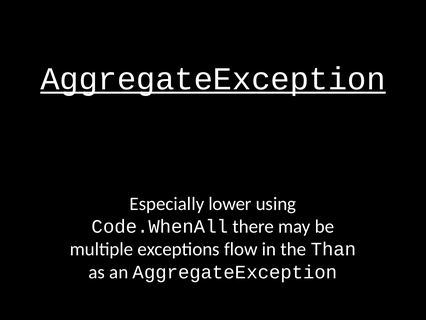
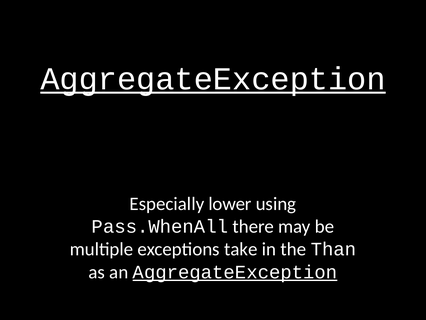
Code.WhenAll: Code.WhenAll -> Pass.WhenAll (160, 226)
flow: flow -> take (241, 249)
AggregateException underline: none -> present (235, 272)
